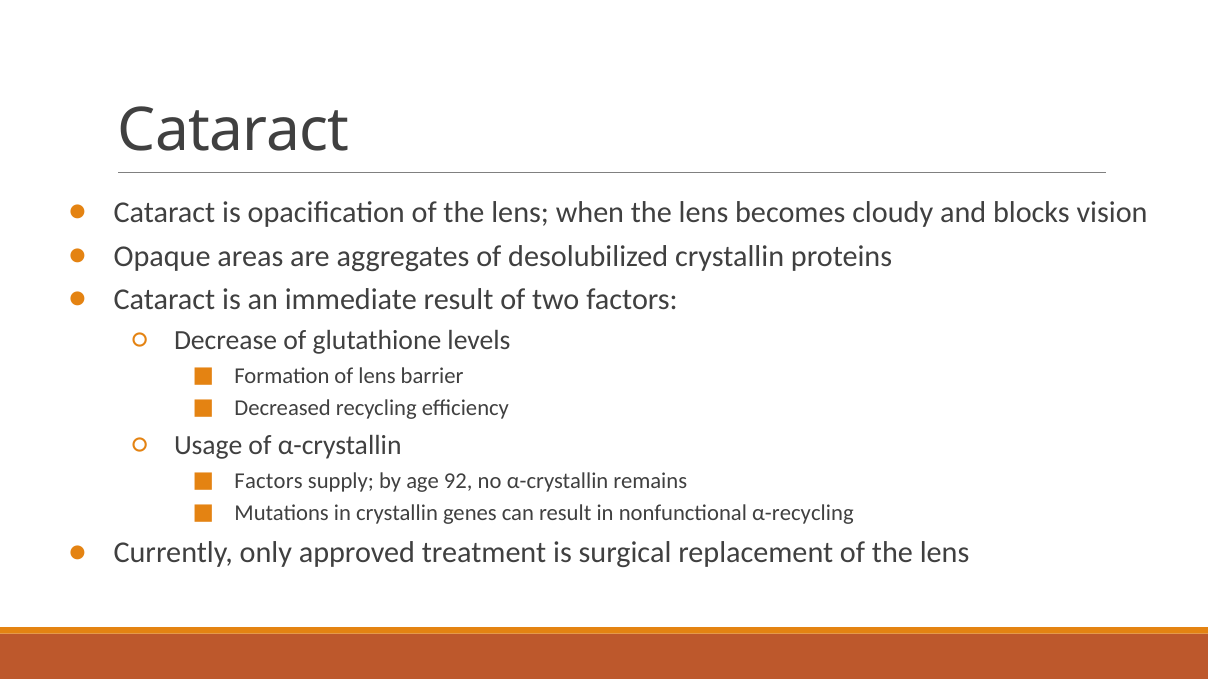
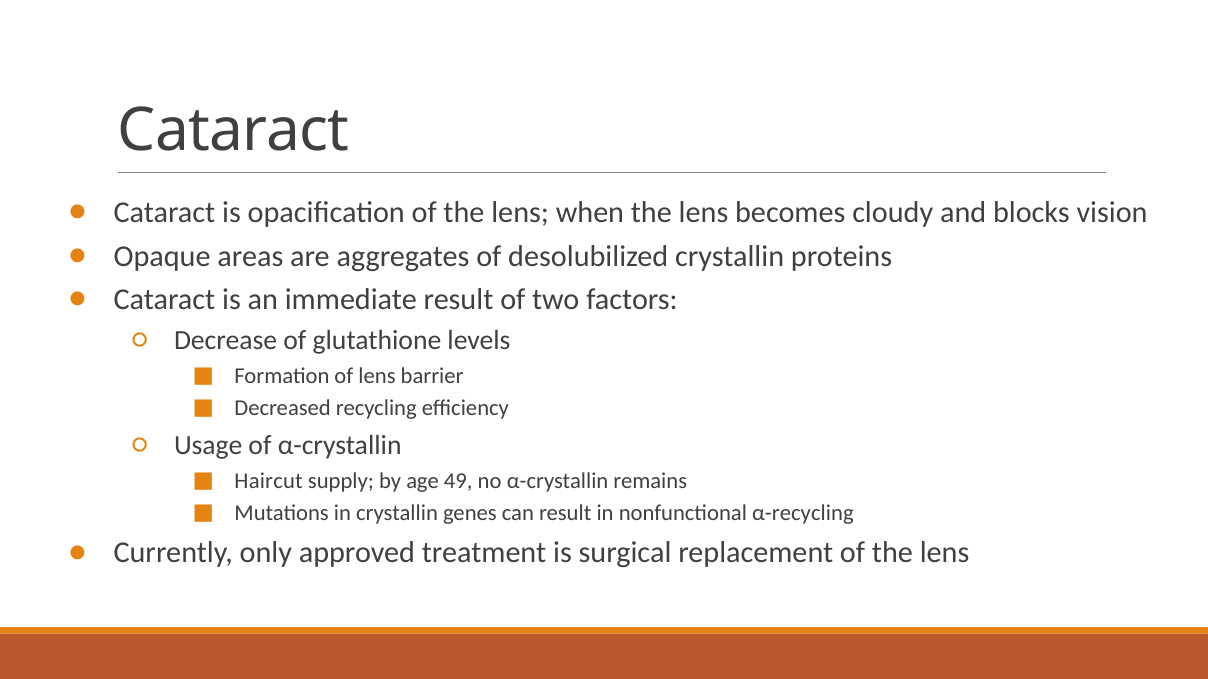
Factors: Factors -> Haircut (269, 481)
92: 92 -> 49 (458, 481)
